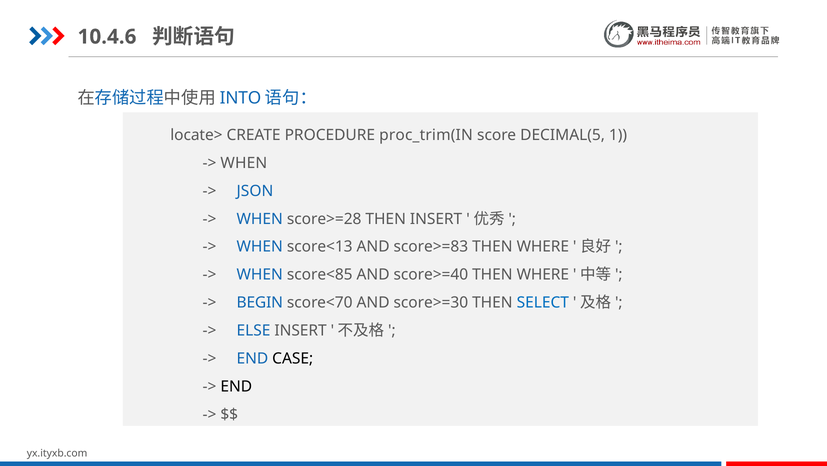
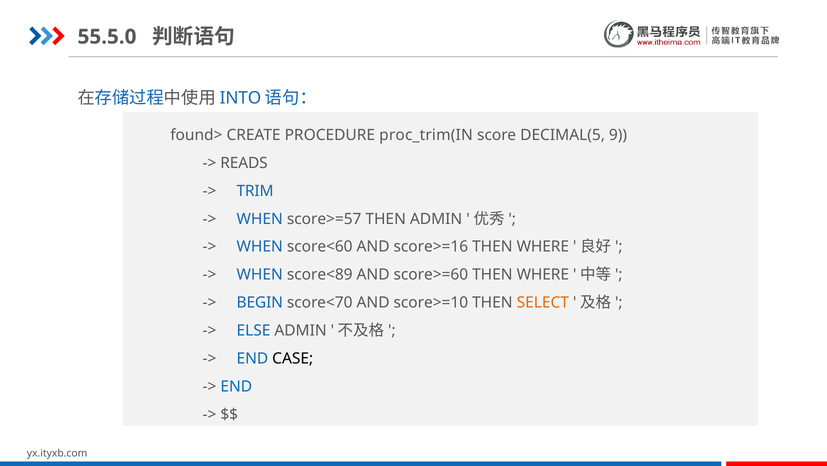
10.4.6: 10.4.6 -> 55.5.0 (107, 37)
locate>: locate> -> found> (196, 135)
1: 1 -> 9 (618, 135)
WHEN: WHEN -> READS (244, 163)
JSON: JSON -> TRIM (255, 191)
score>=28: score>=28 -> score>=57 (324, 219)
THEN INSERT: INSERT -> ADMIN (436, 219)
score<13: score<13 -> score<60 (320, 247)
score>=83: score>=83 -> score>=16 (431, 247)
score<85: score<85 -> score<89 (320, 274)
score>=40: score>=40 -> score>=60 (431, 274)
score>=30: score>=30 -> score>=10 (431, 302)
SELECT colour: blue -> orange (543, 302)
ELSE INSERT: INSERT -> ADMIN (301, 330)
END colour: black -> blue (236, 386)
